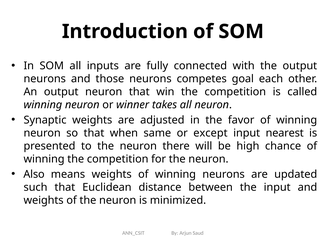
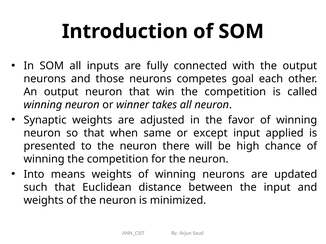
nearest: nearest -> applied (285, 133)
Also: Also -> Into (34, 175)
